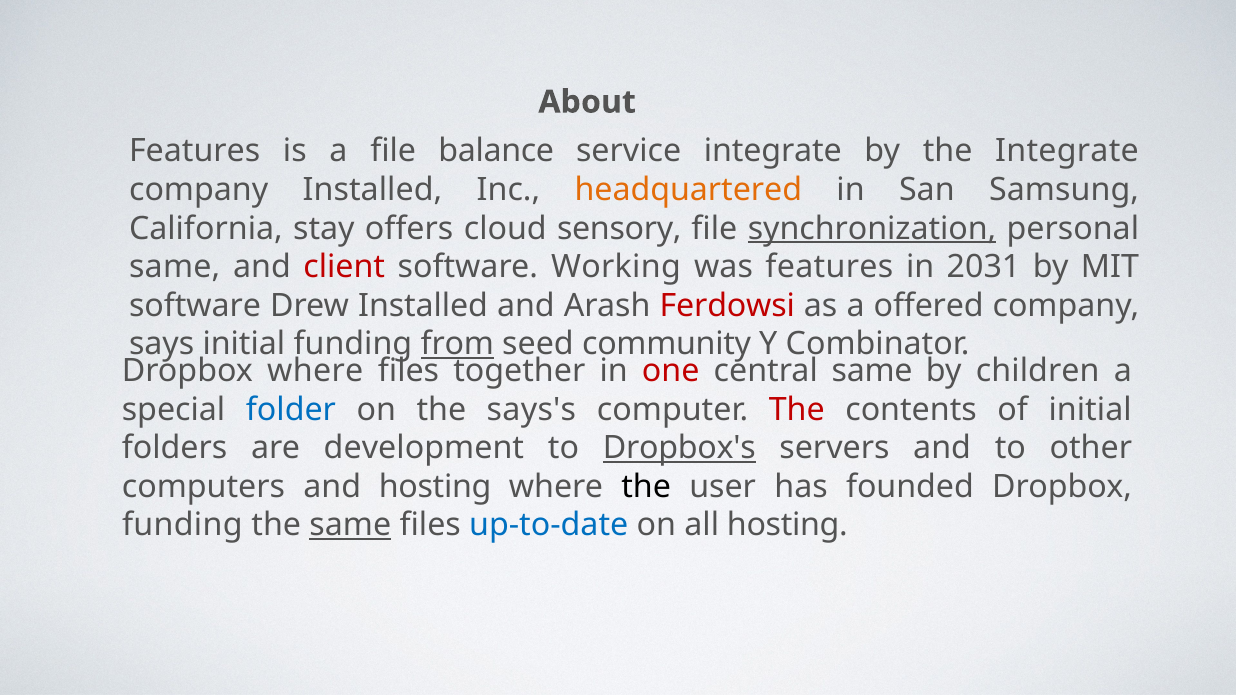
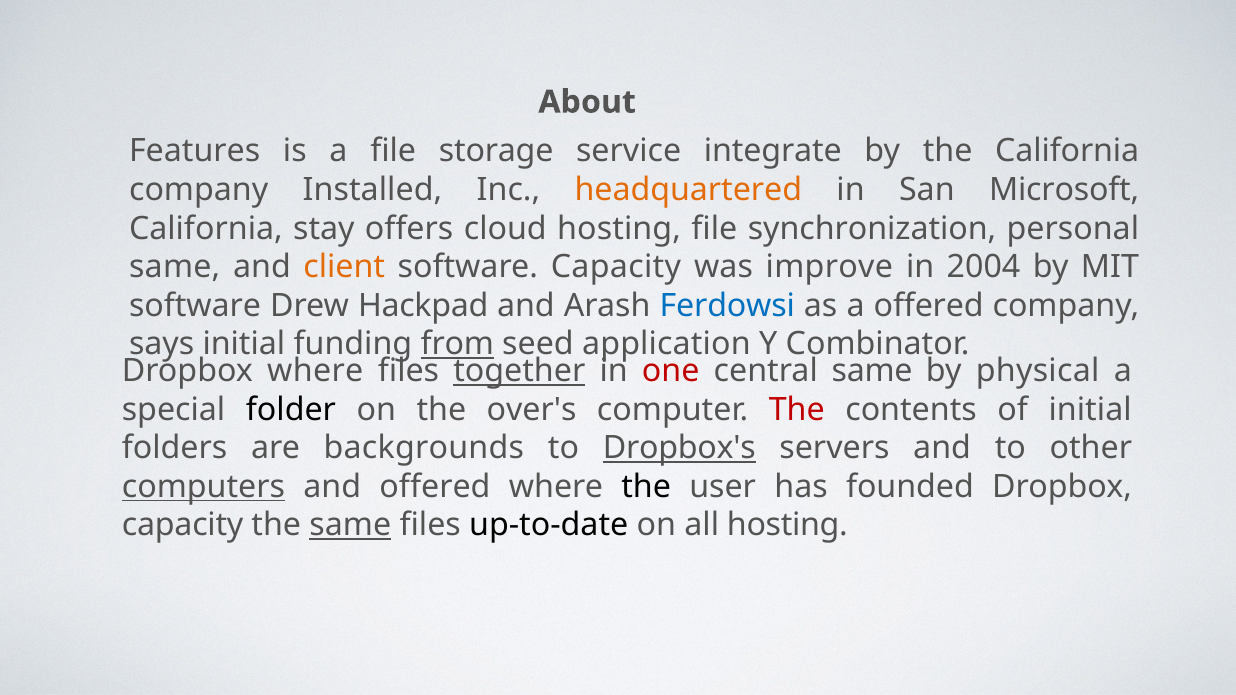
balance: balance -> storage (496, 151)
the Integrate: Integrate -> California (1067, 151)
Samsung: Samsung -> Microsoft (1064, 190)
cloud sensory: sensory -> hosting (619, 228)
synchronization underline: present -> none (872, 228)
client colour: red -> orange (344, 267)
software Working: Working -> Capacity (616, 267)
was features: features -> improve (829, 267)
2031: 2031 -> 2004 (984, 267)
Drew Installed: Installed -> Hackpad (423, 306)
Ferdowsi colour: red -> blue (727, 306)
community: community -> application (666, 344)
together underline: none -> present (519, 371)
children: children -> physical (1038, 371)
folder colour: blue -> black (291, 410)
says's: says's -> over's (532, 410)
development: development -> backgrounds (424, 448)
computers underline: none -> present (203, 487)
and hosting: hosting -> offered (435, 487)
funding: funding -> capacity (183, 525)
up-to-date colour: blue -> black (549, 525)
